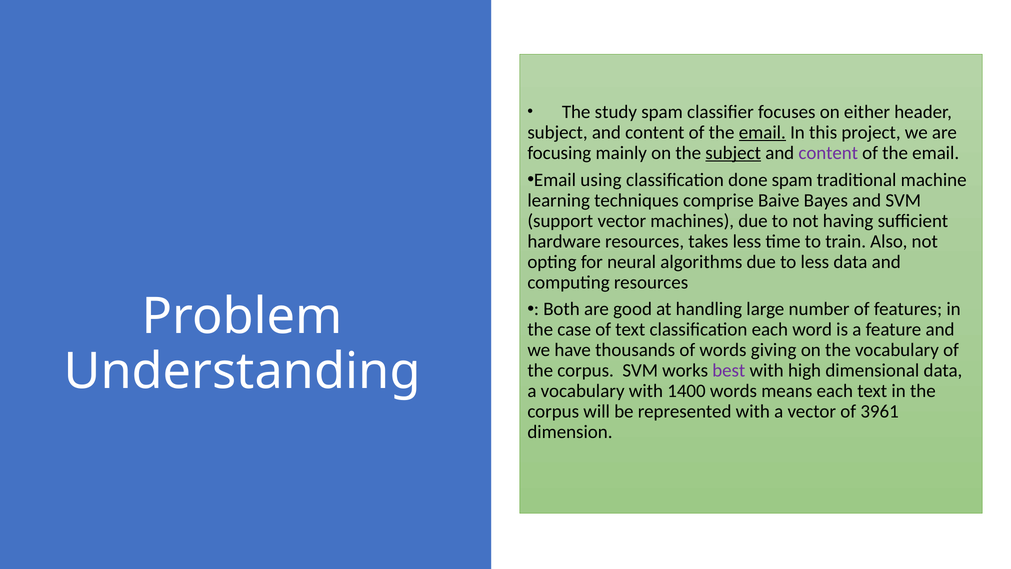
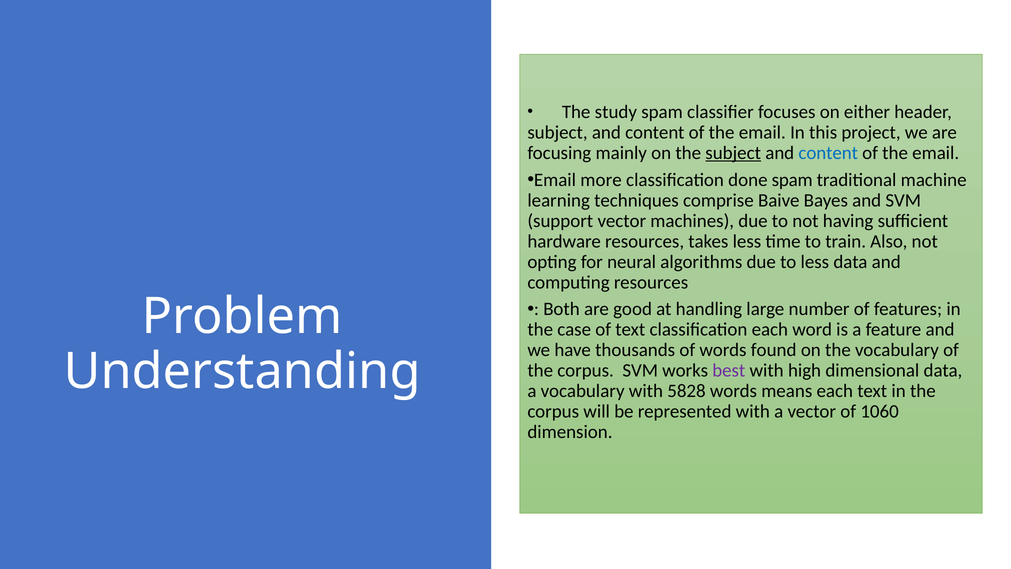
email underline: present -> none (762, 132)
content colour: purple -> blue (828, 153)
using: using -> more (601, 180)
giving: giving -> found (774, 350)
1400: 1400 -> 5828 (686, 391)
3961: 3961 -> 1060 (880, 411)
